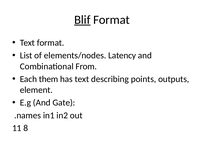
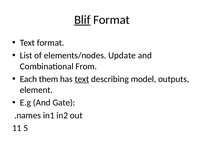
Latency: Latency -> Update (122, 55)
text underline: none -> present (82, 79)
points: points -> model (144, 79)
8: 8 -> 5 (26, 128)
